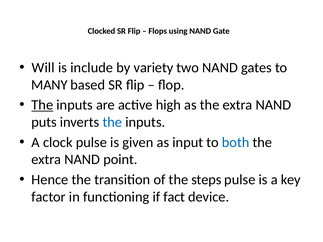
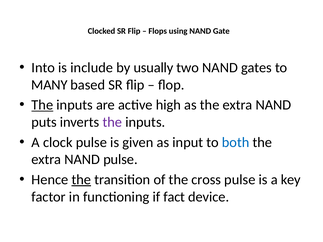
Will: Will -> Into (43, 68)
variety: variety -> usually (153, 68)
the colour: blue -> purple (112, 122)
NAND point: point -> pulse (120, 160)
the underline: none -> present (81, 180)
steps: steps -> cross (206, 180)
